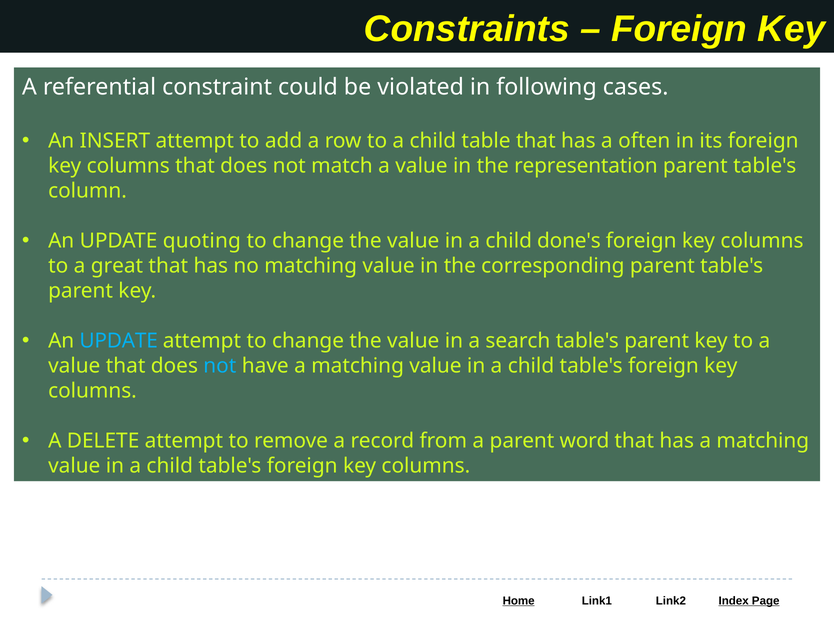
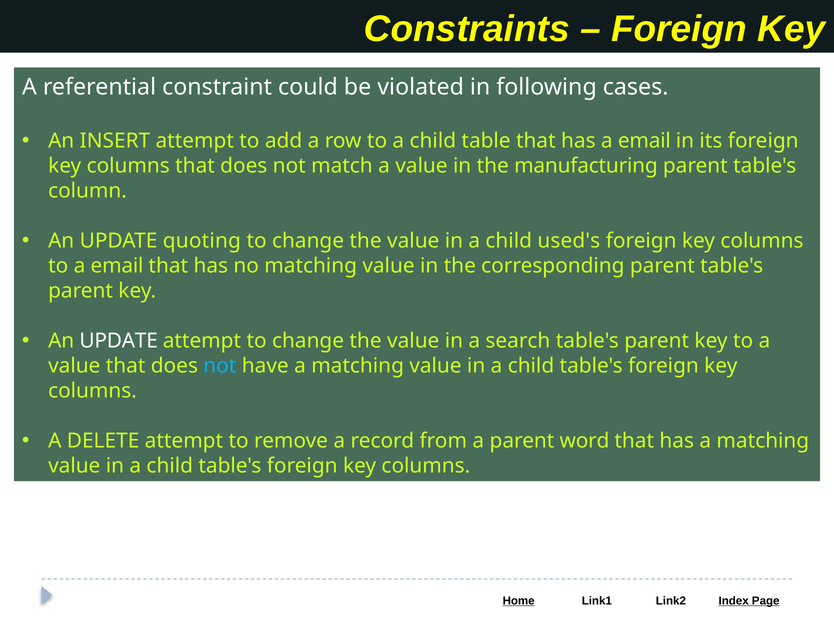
has a often: often -> email (644, 141)
representation: representation -> manufacturing (586, 166)
done's: done's -> used's (569, 241)
to a great: great -> email (117, 266)
UPDATE colour: light blue -> white (119, 341)
